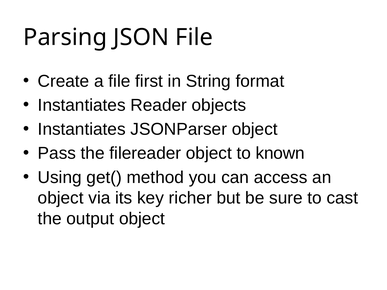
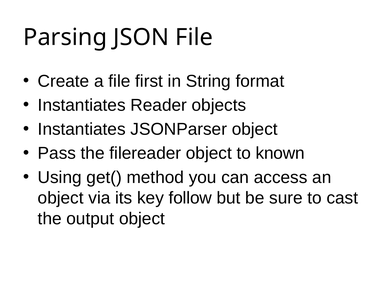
richer: richer -> follow (190, 198)
